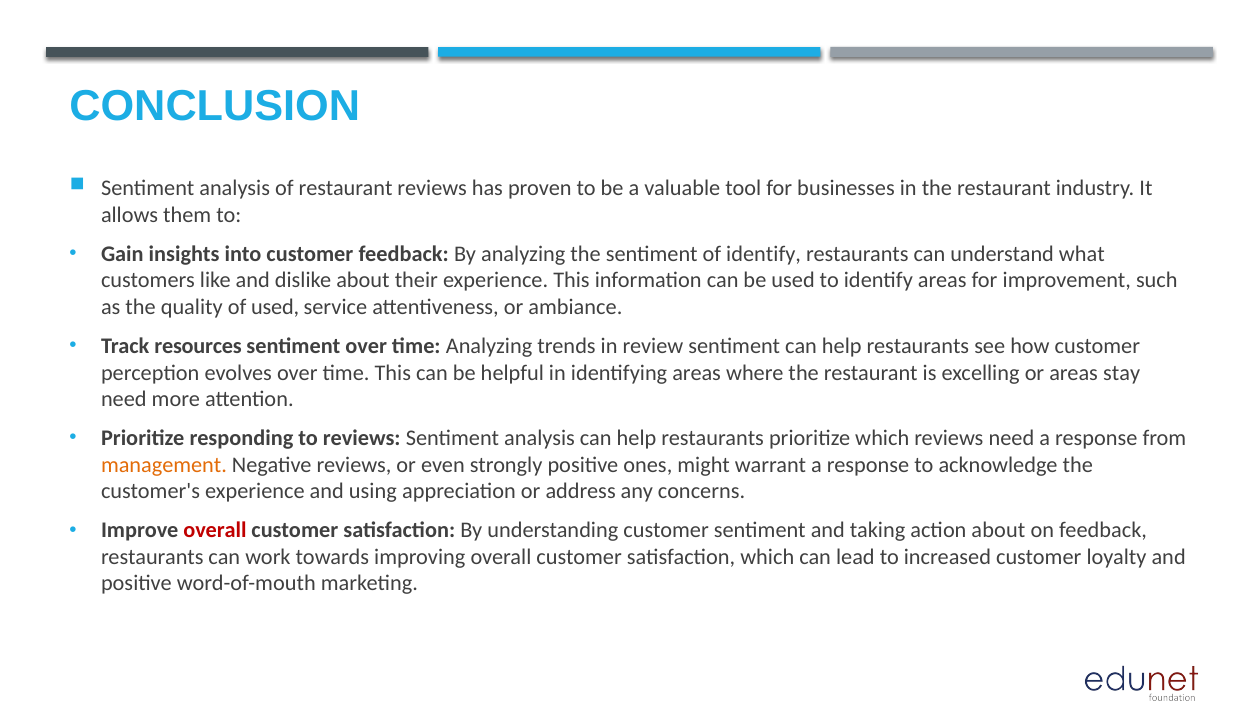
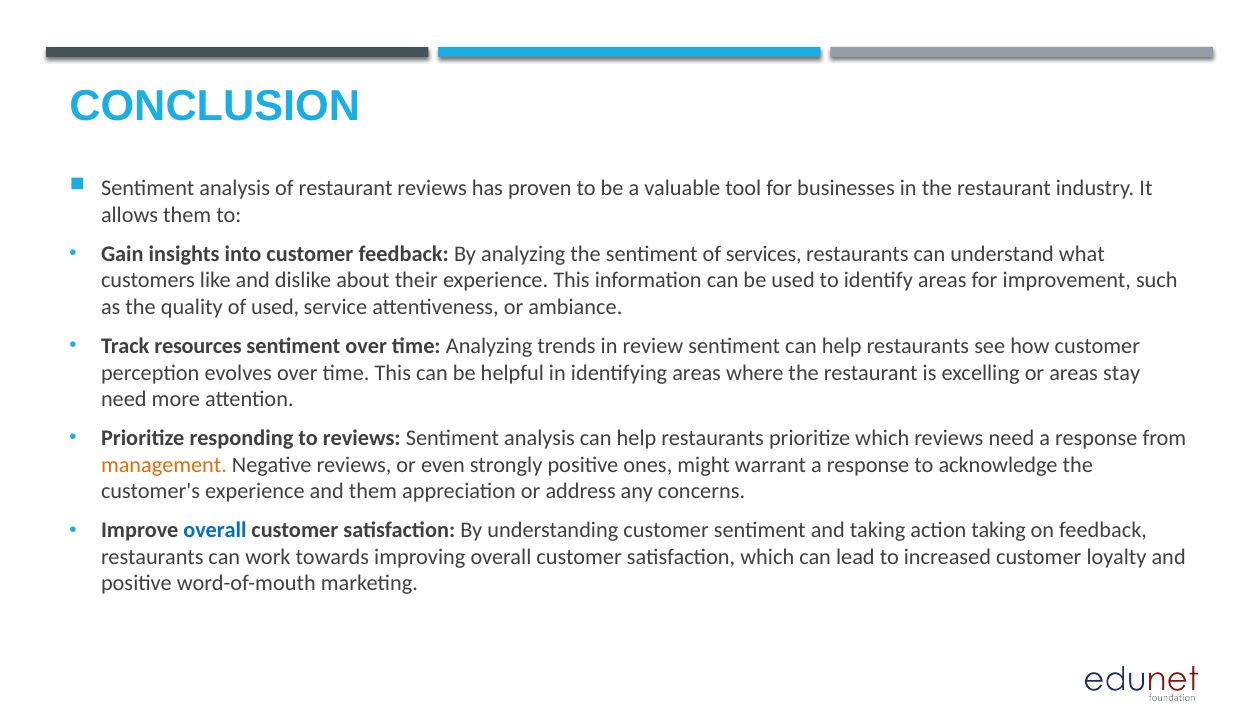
of identify: identify -> services (764, 254)
and using: using -> them (373, 491)
overall colour: red -> blue (215, 531)
action about: about -> taking (999, 531)
